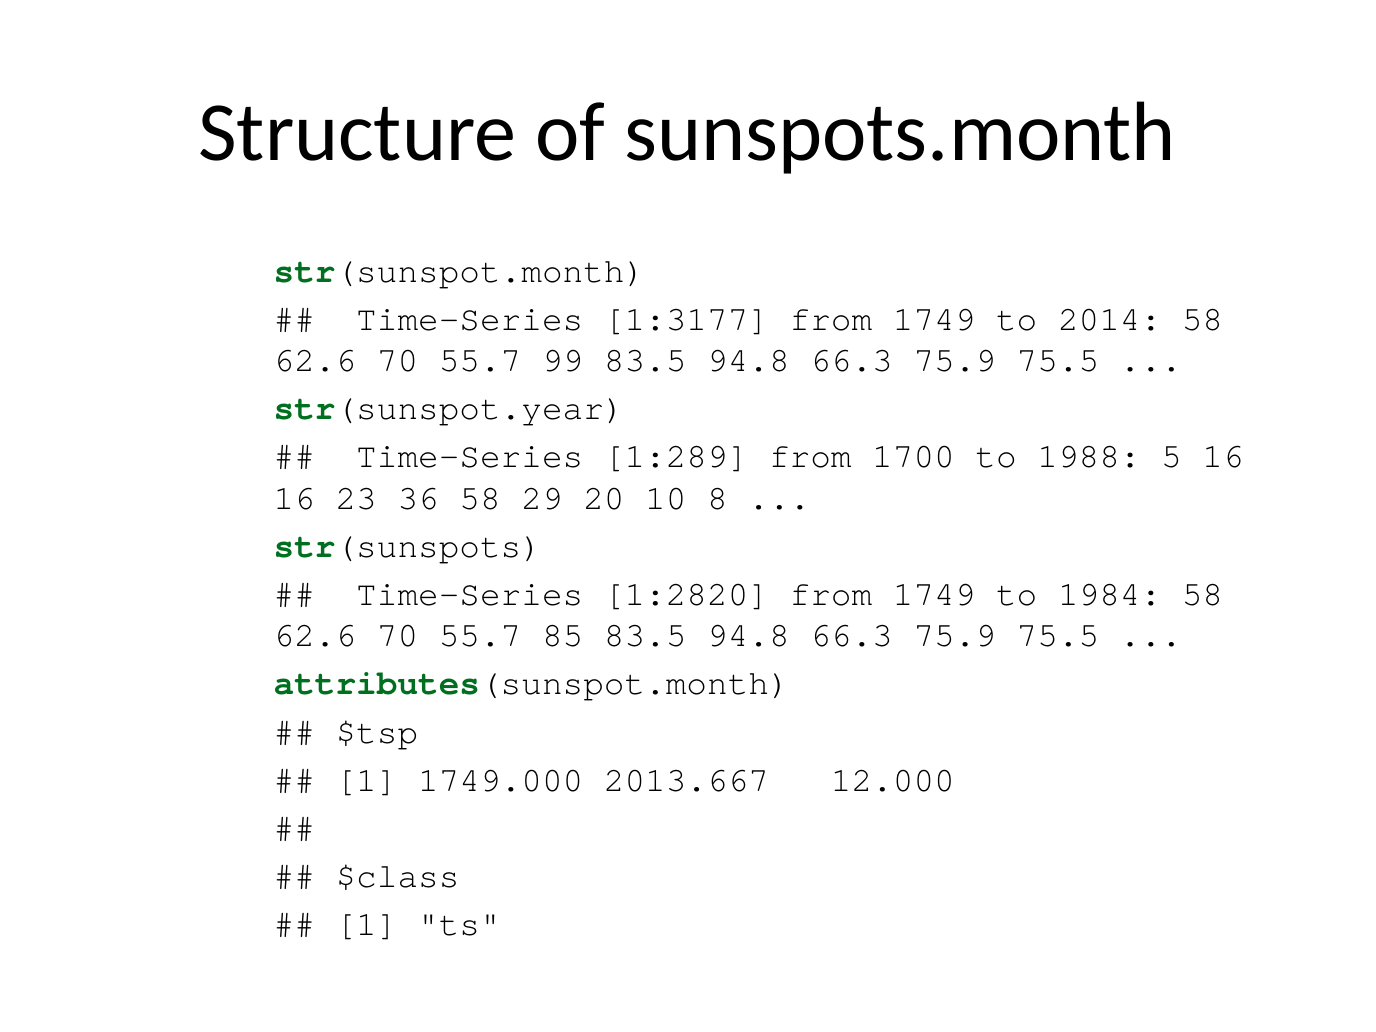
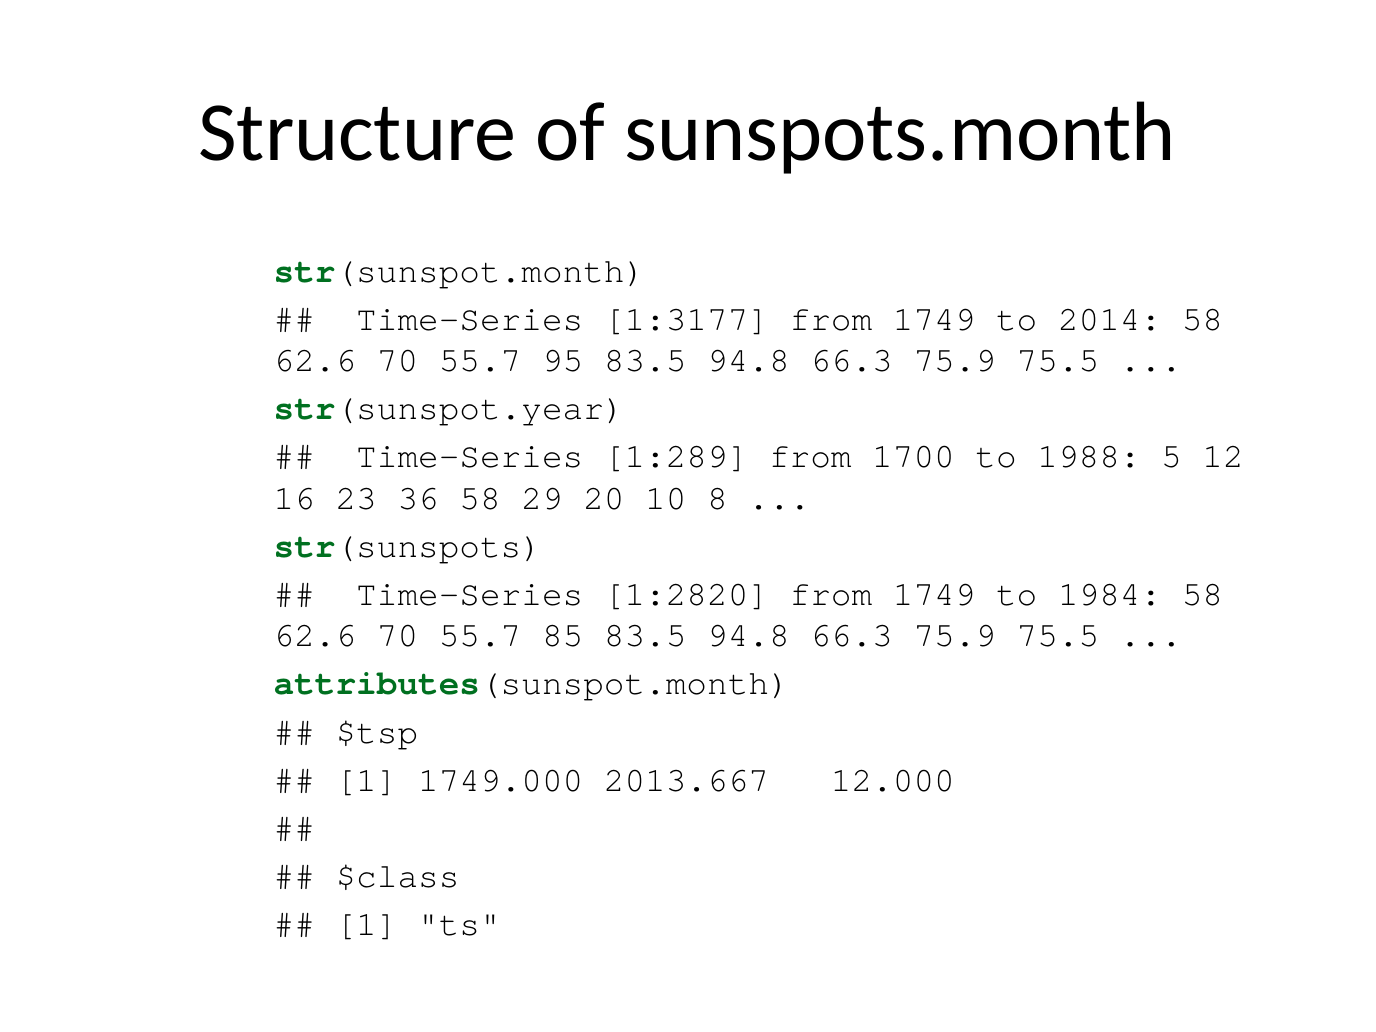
99: 99 -> 95 (563, 360)
5 16: 16 -> 12 (1223, 456)
